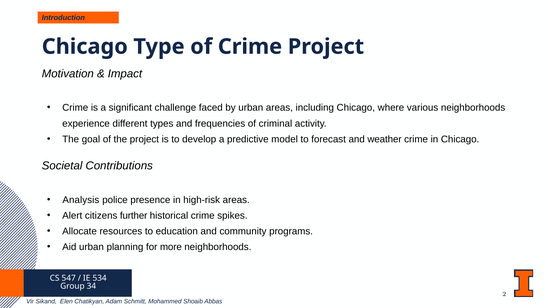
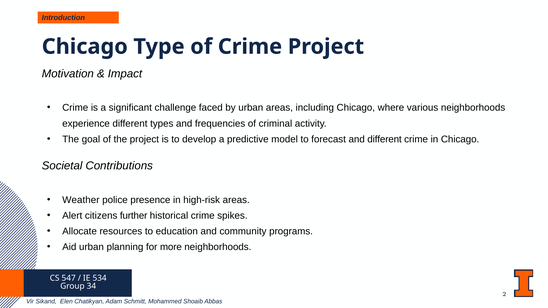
and weather: weather -> different (385, 139)
Analysis: Analysis -> Weather (81, 200)
